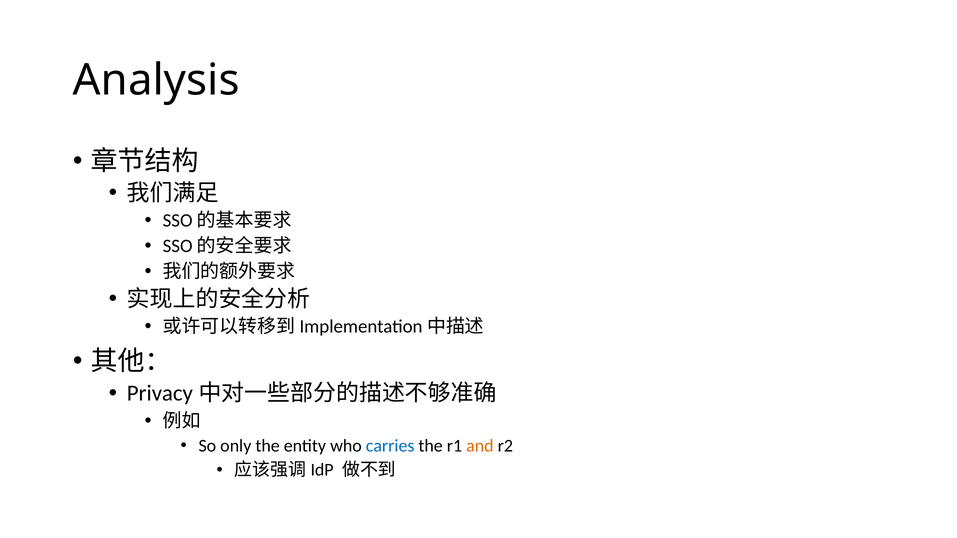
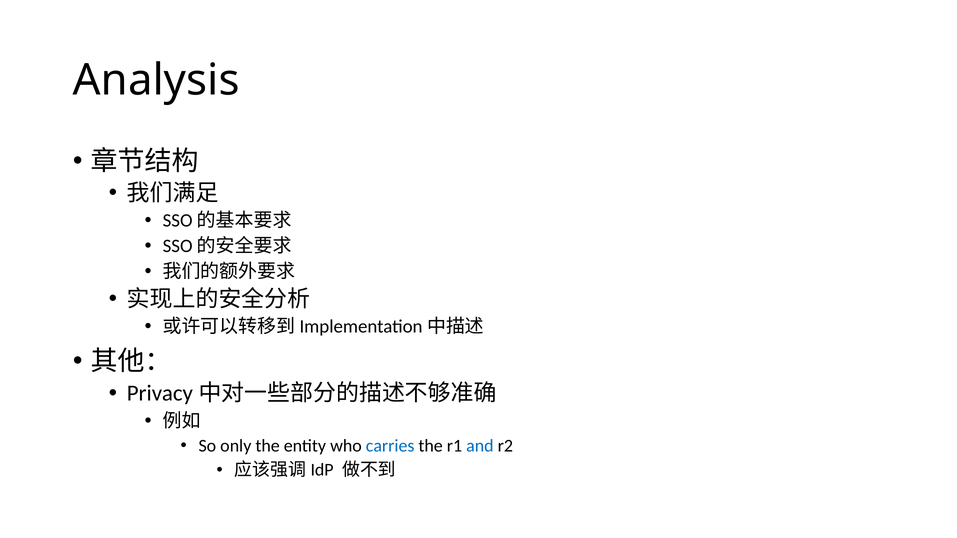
and colour: orange -> blue (480, 446)
